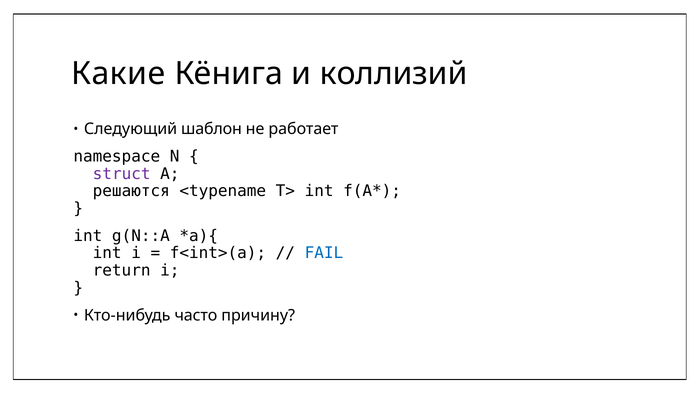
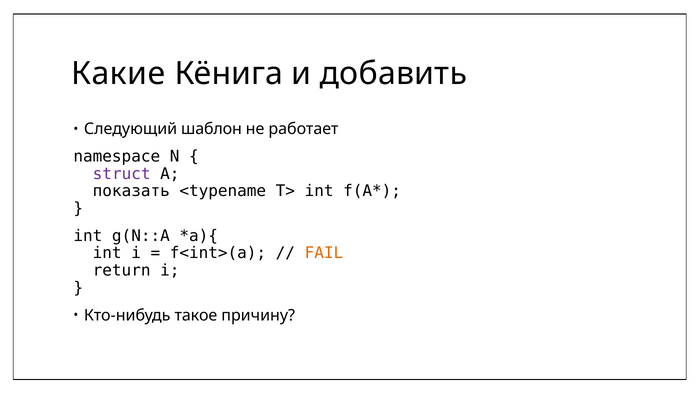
коллизий: коллизий -> добавить (393, 74)
решаются: решаются -> показать (131, 191)
FAIL colour: blue -> orange (324, 254)
часто: часто -> такое (196, 316)
